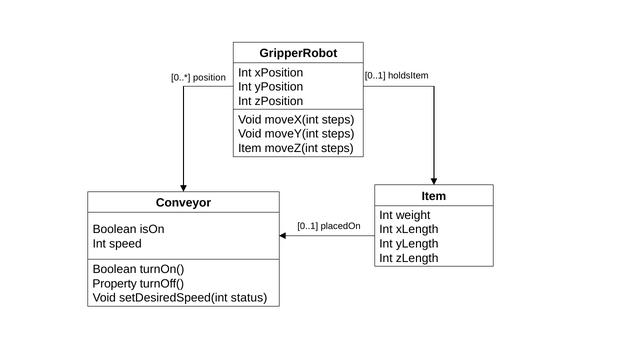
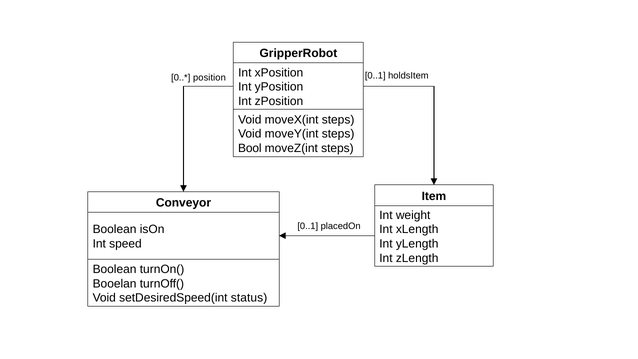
Item: Item -> Bool (250, 148)
Property: Property -> Booelan (115, 284)
